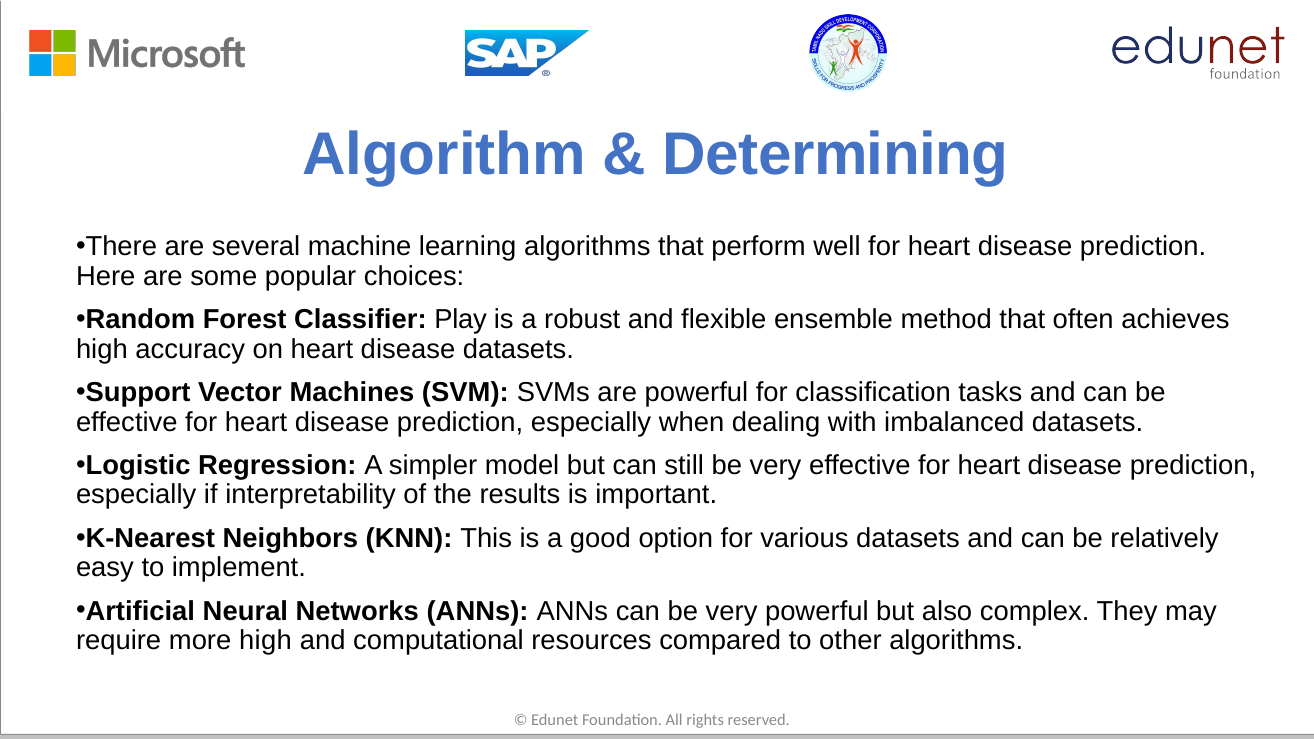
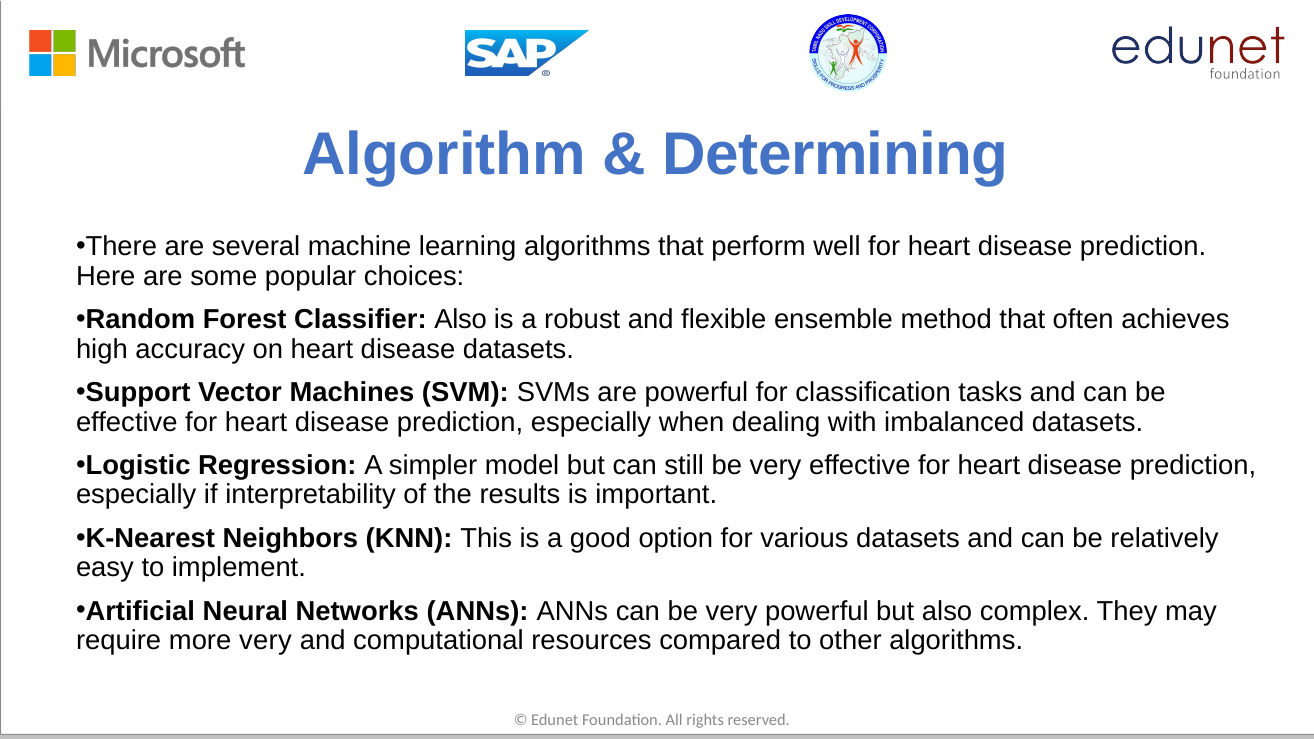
Classifier Play: Play -> Also (461, 320)
more high: high -> very (265, 641)
